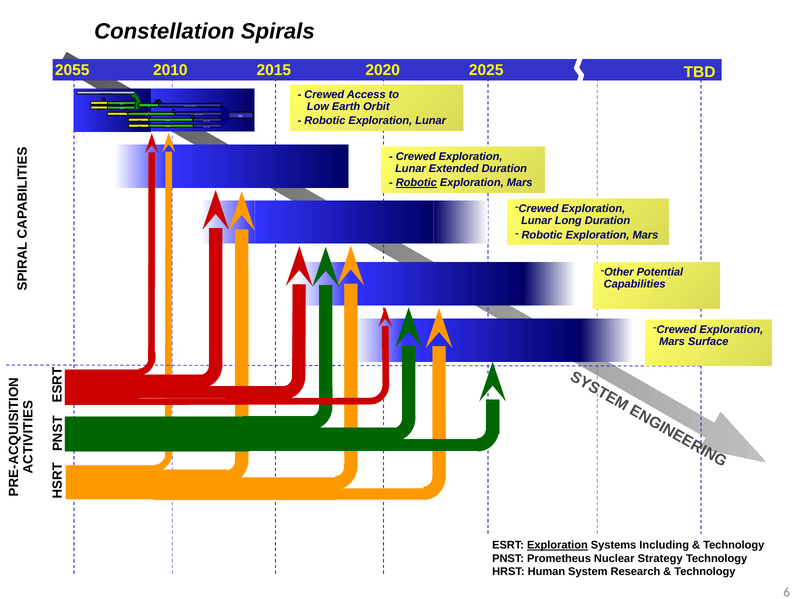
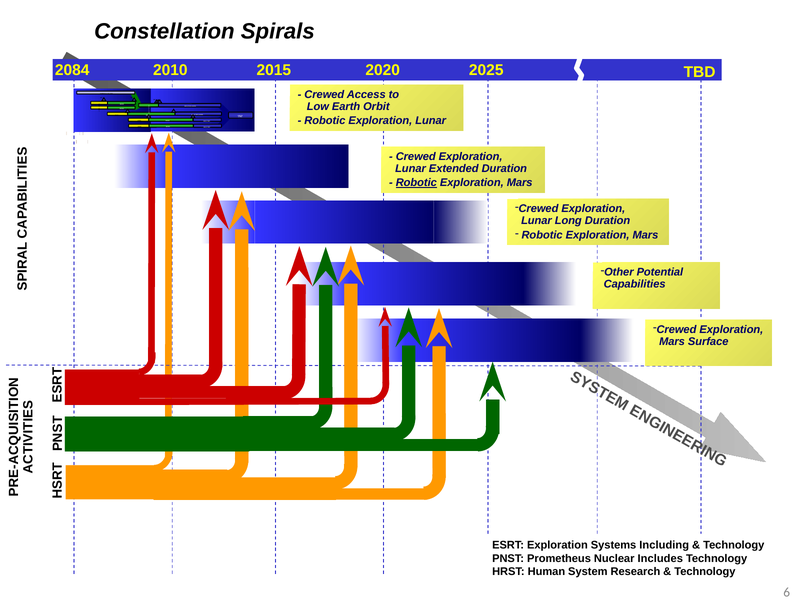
2055: 2055 -> 2084 (72, 70)
Exploration underline: present -> none (557, 545)
Strategy: Strategy -> Includes (660, 558)
